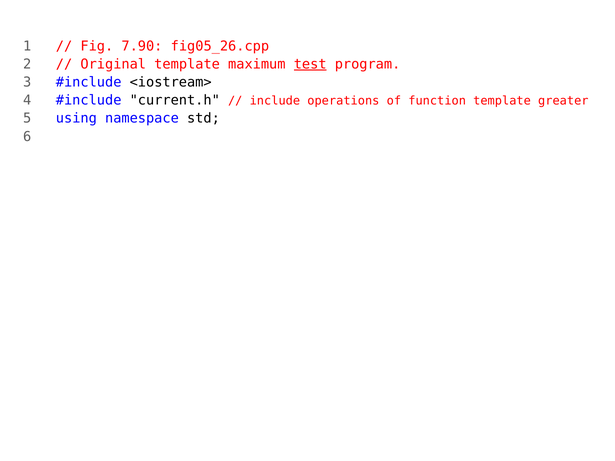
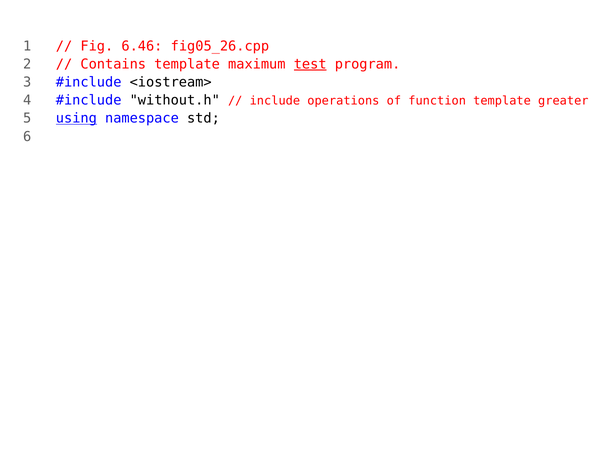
7.90: 7.90 -> 6.46 (142, 46)
Original: Original -> Contains (113, 64)
current.h: current.h -> without.h (175, 100)
using underline: none -> present (76, 118)
